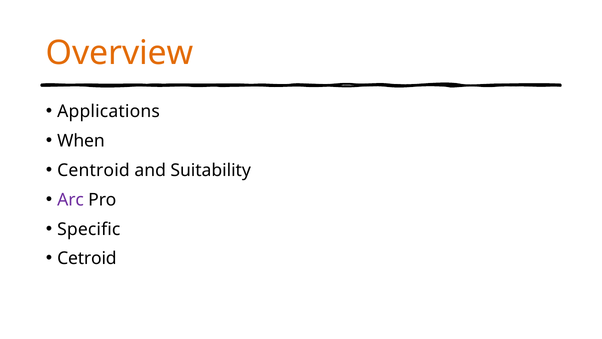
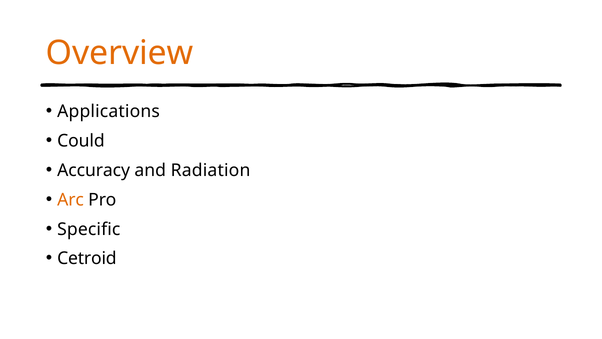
When: When -> Could (81, 141)
Centroid: Centroid -> Accuracy (94, 170)
Suitability: Suitability -> Radiation (211, 170)
Arc colour: purple -> orange (71, 200)
